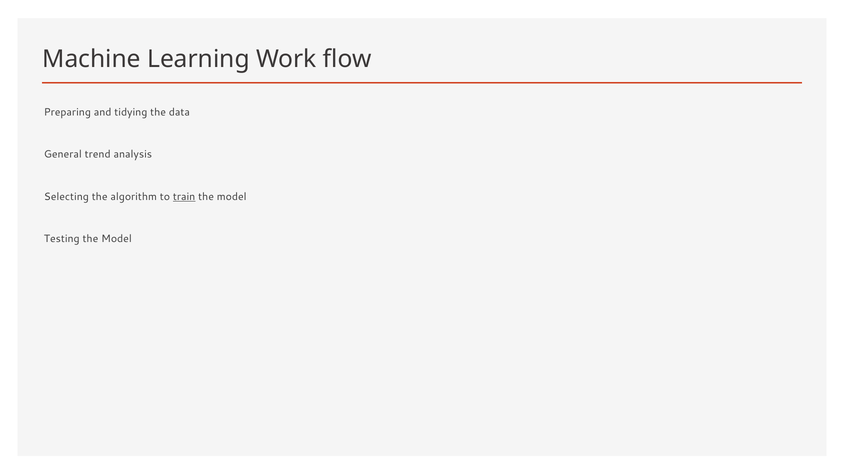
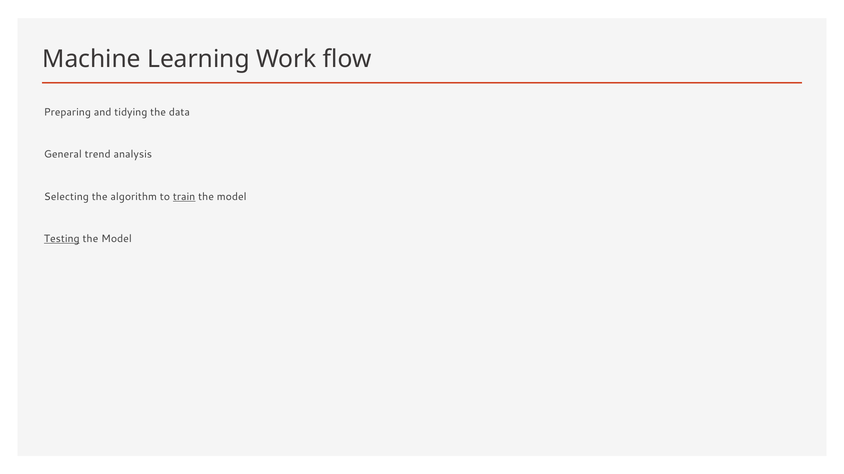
Testing underline: none -> present (62, 239)
